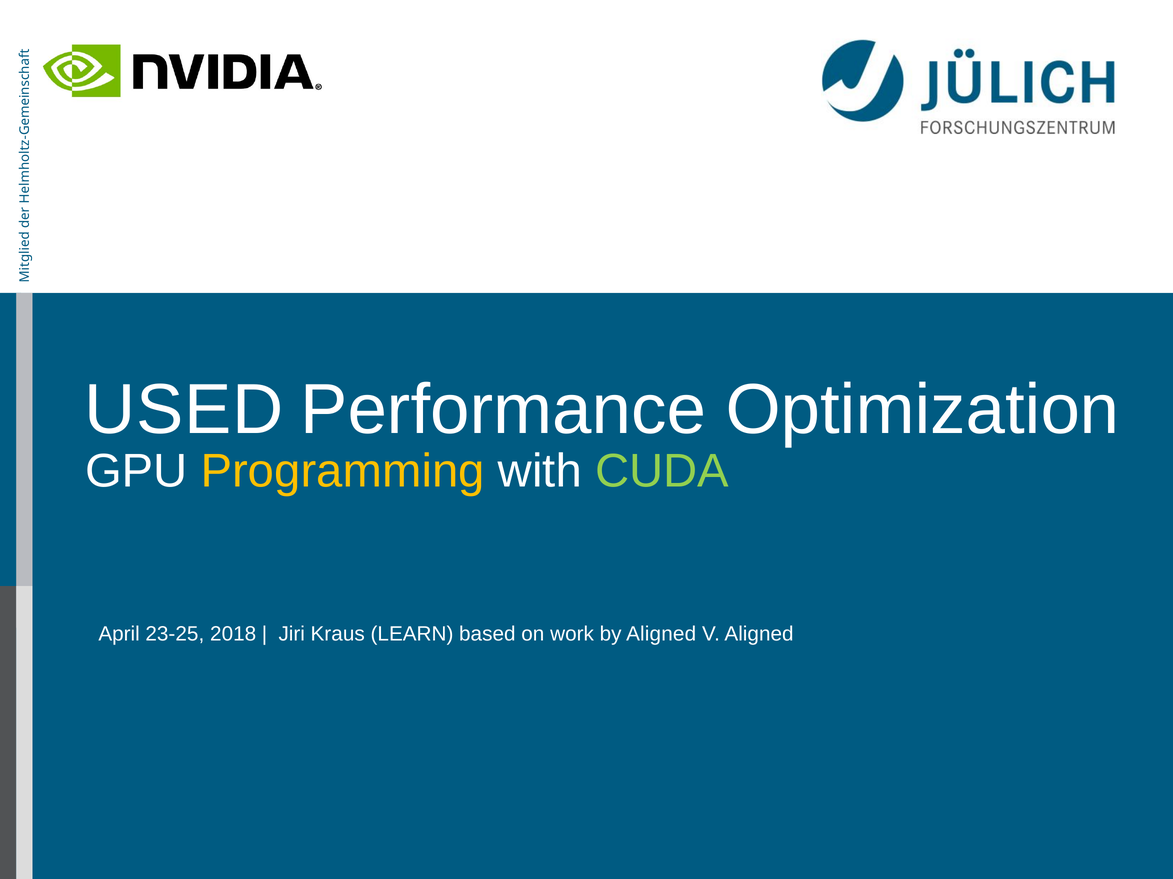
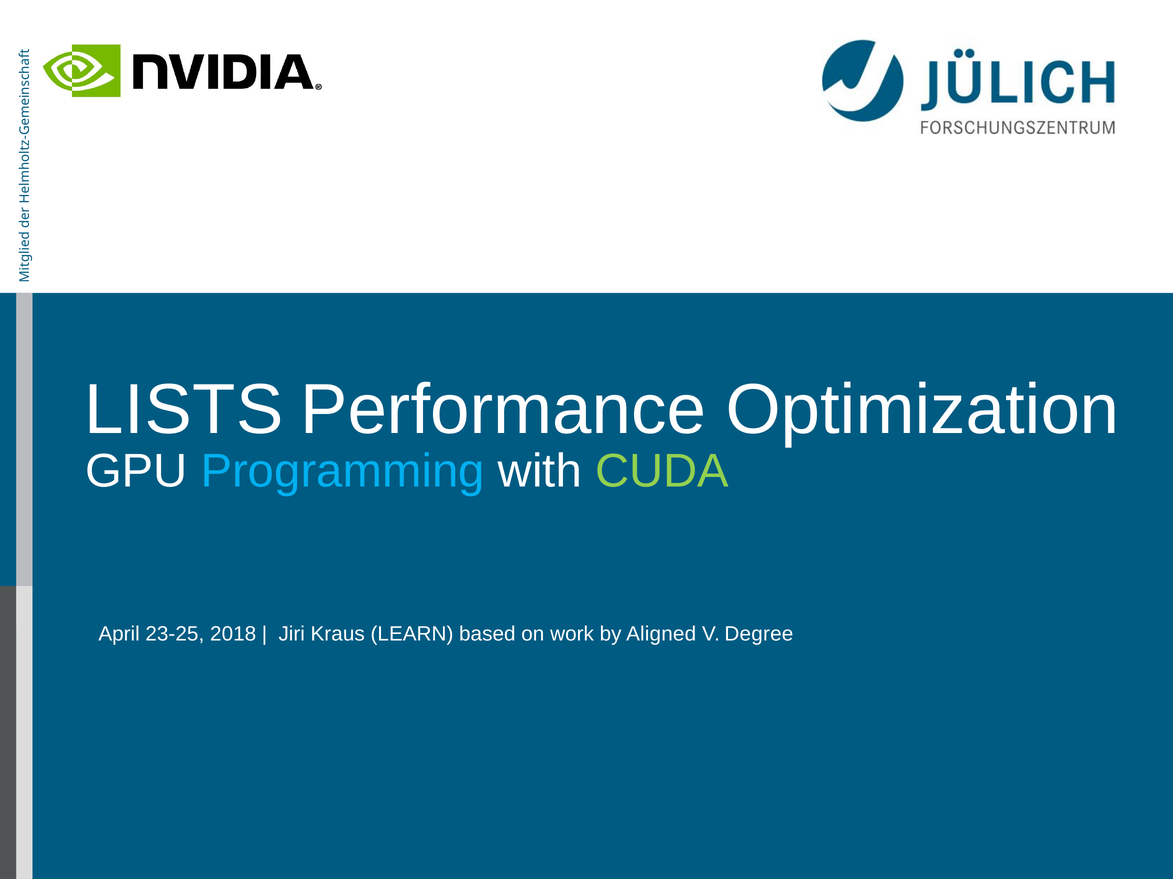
USED: USED -> LISTS (184, 410)
Programming colour: yellow -> light blue (343, 472)
V Aligned: Aligned -> Degree (759, 634)
